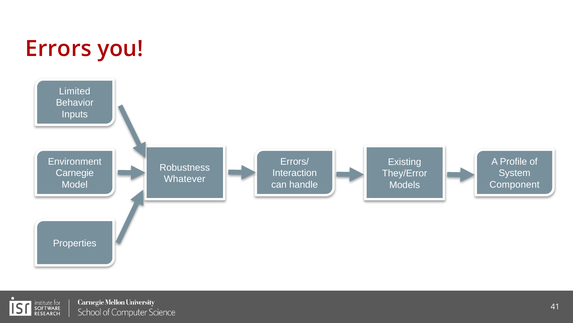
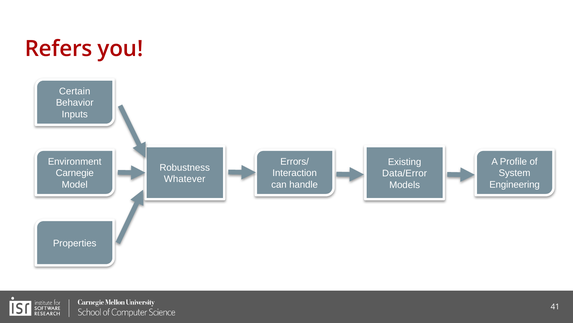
Errors: Errors -> Refers (59, 49)
Limited: Limited -> Certain (75, 91)
They/Error: They/Error -> Data/Error (405, 173)
Component: Component -> Engineering (515, 184)
